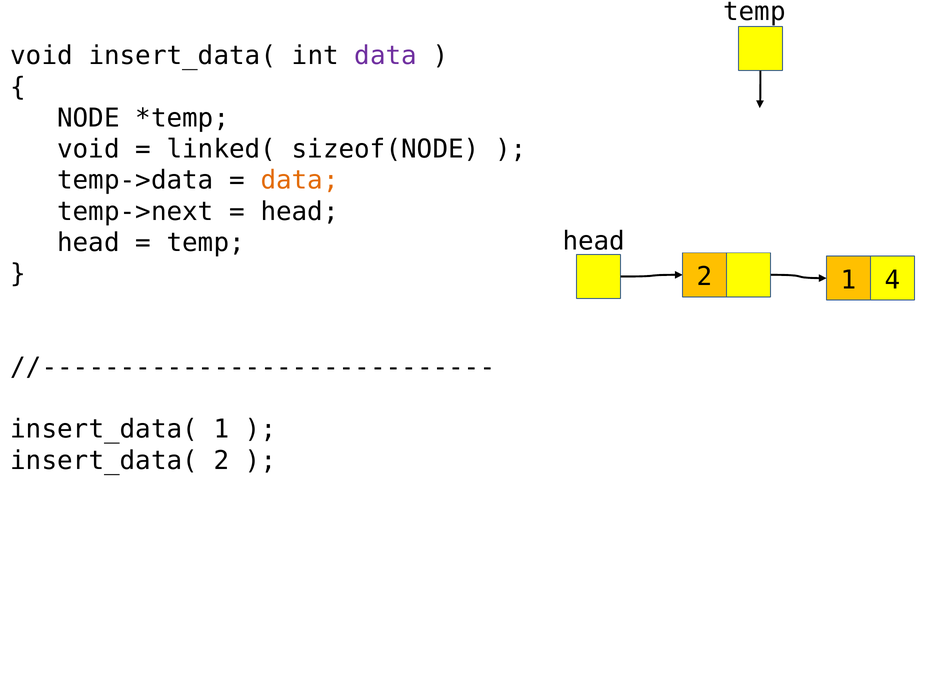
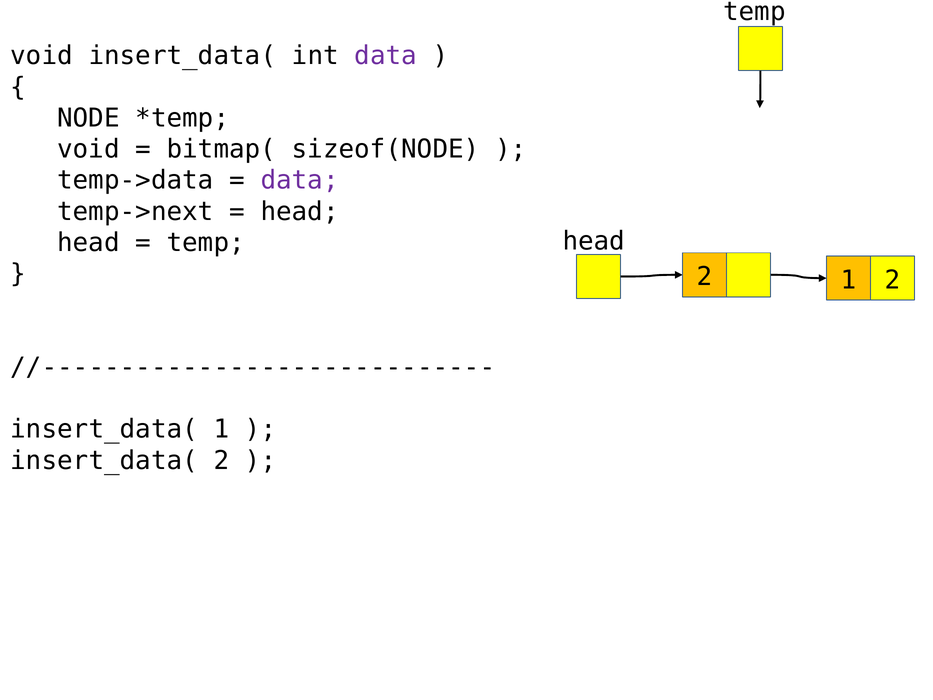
linked(: linked( -> bitmap( (221, 149)
data colour: orange -> purple (300, 180)
1 4: 4 -> 2 (893, 280)
